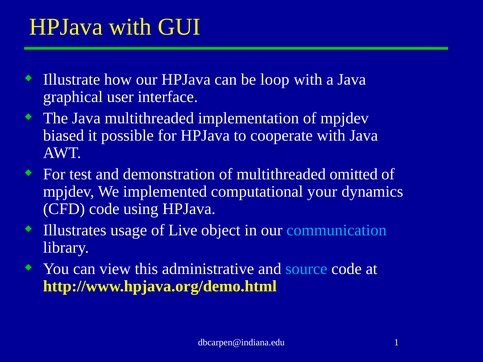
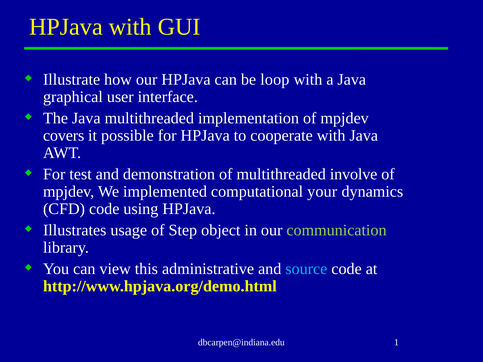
biased: biased -> covers (64, 136)
omitted: omitted -> involve (354, 174)
Live: Live -> Step (183, 230)
communication colour: light blue -> light green (337, 230)
